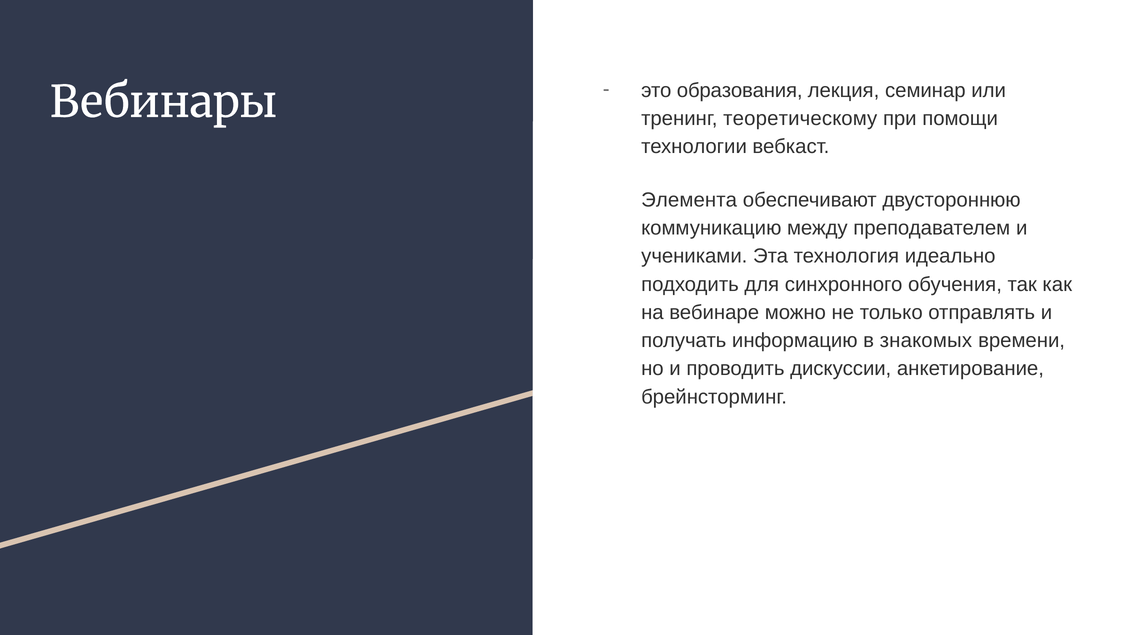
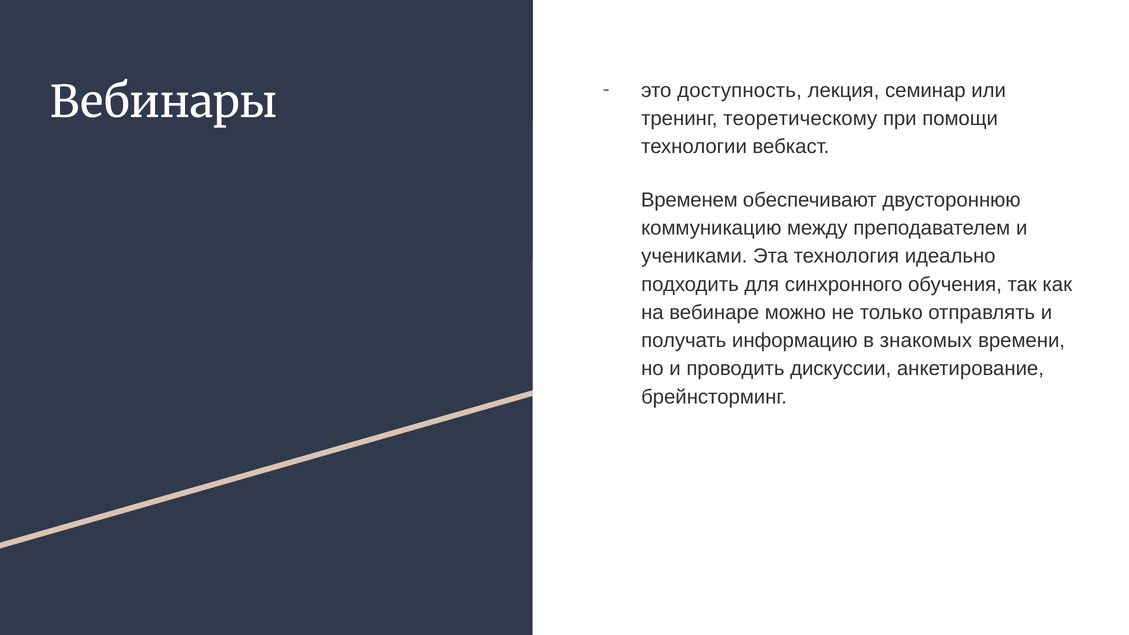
образования: образования -> доступность (739, 90)
Элемента: Элемента -> Временем (689, 200)
